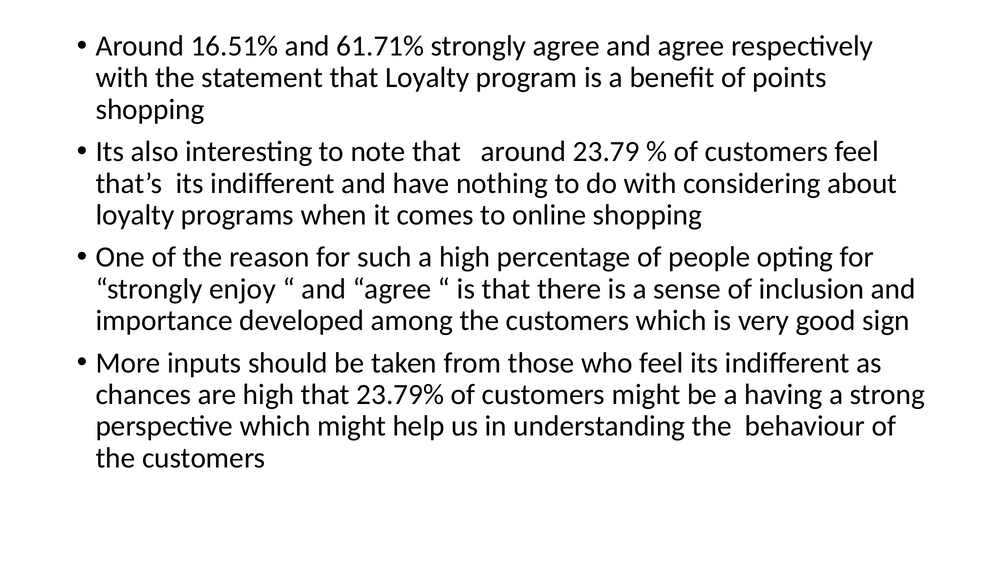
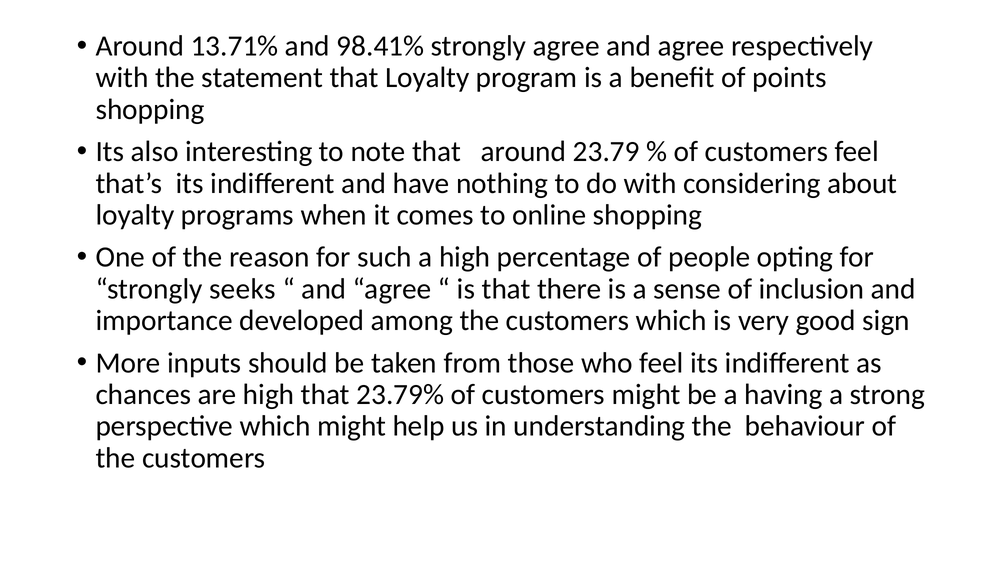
16.51%: 16.51% -> 13.71% (234, 46)
61.71%: 61.71% -> 98.41% (380, 46)
enjoy: enjoy -> seeks (242, 289)
